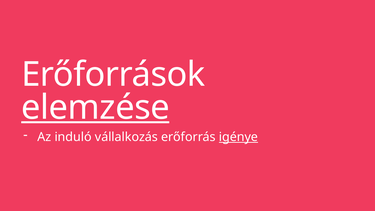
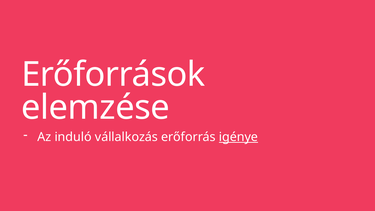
elemzése underline: present -> none (95, 107)
